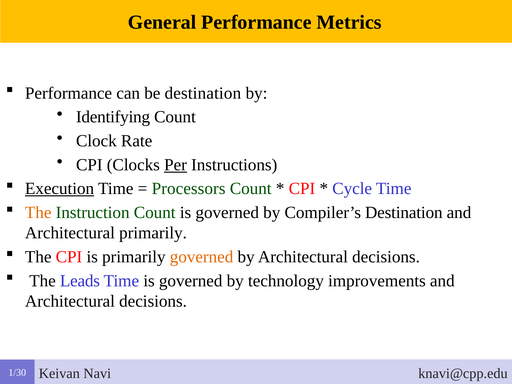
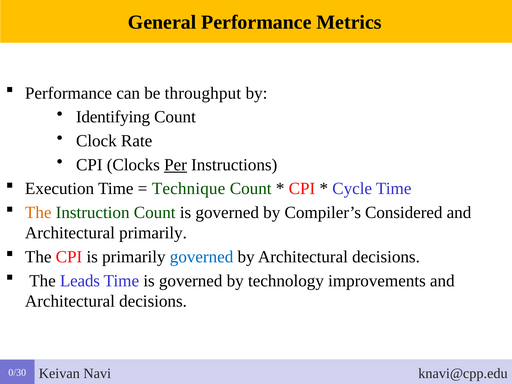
be destination: destination -> throughput (203, 93)
Execution underline: present -> none (60, 189)
Processors: Processors -> Technique (189, 189)
Compiler’s Destination: Destination -> Considered (404, 213)
governed colour: orange -> blue (202, 257)
1/30: 1/30 -> 0/30 (17, 373)
